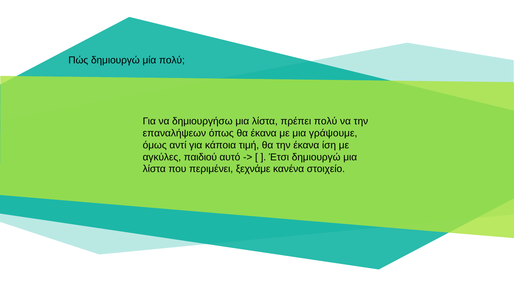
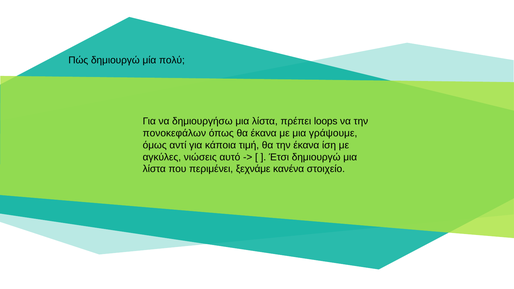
πρέπει πολύ: πολύ -> loops (326, 121)
επαναλήψεων: επαναλήψεων -> πονοκεφάλων (174, 133)
παιδιού: παιδιού -> νιώσεις (200, 157)
